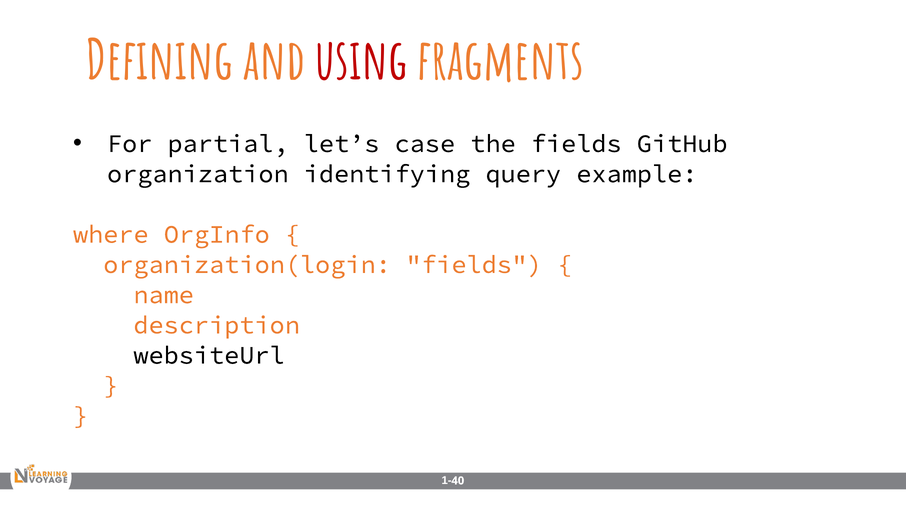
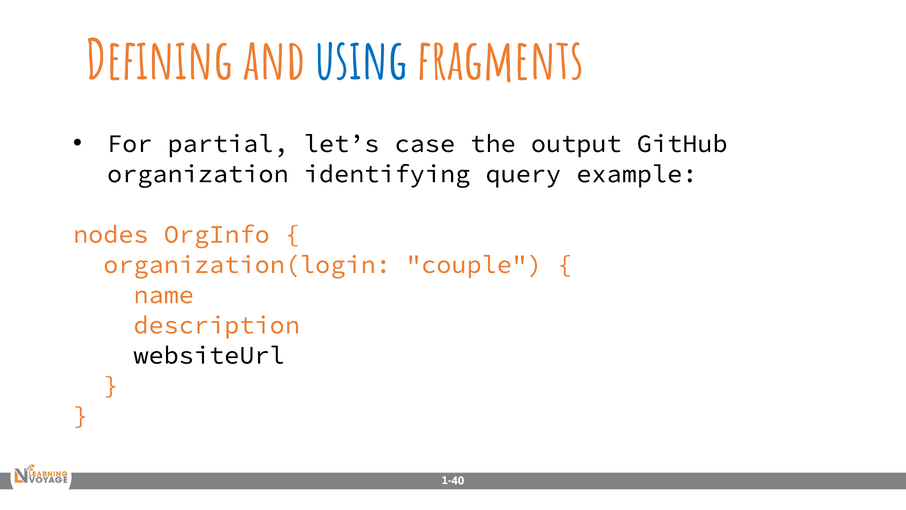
using colour: red -> blue (361, 61)
the fields: fields -> output (576, 144)
where: where -> nodes (111, 234)
organization(login fields: fields -> couple (474, 264)
